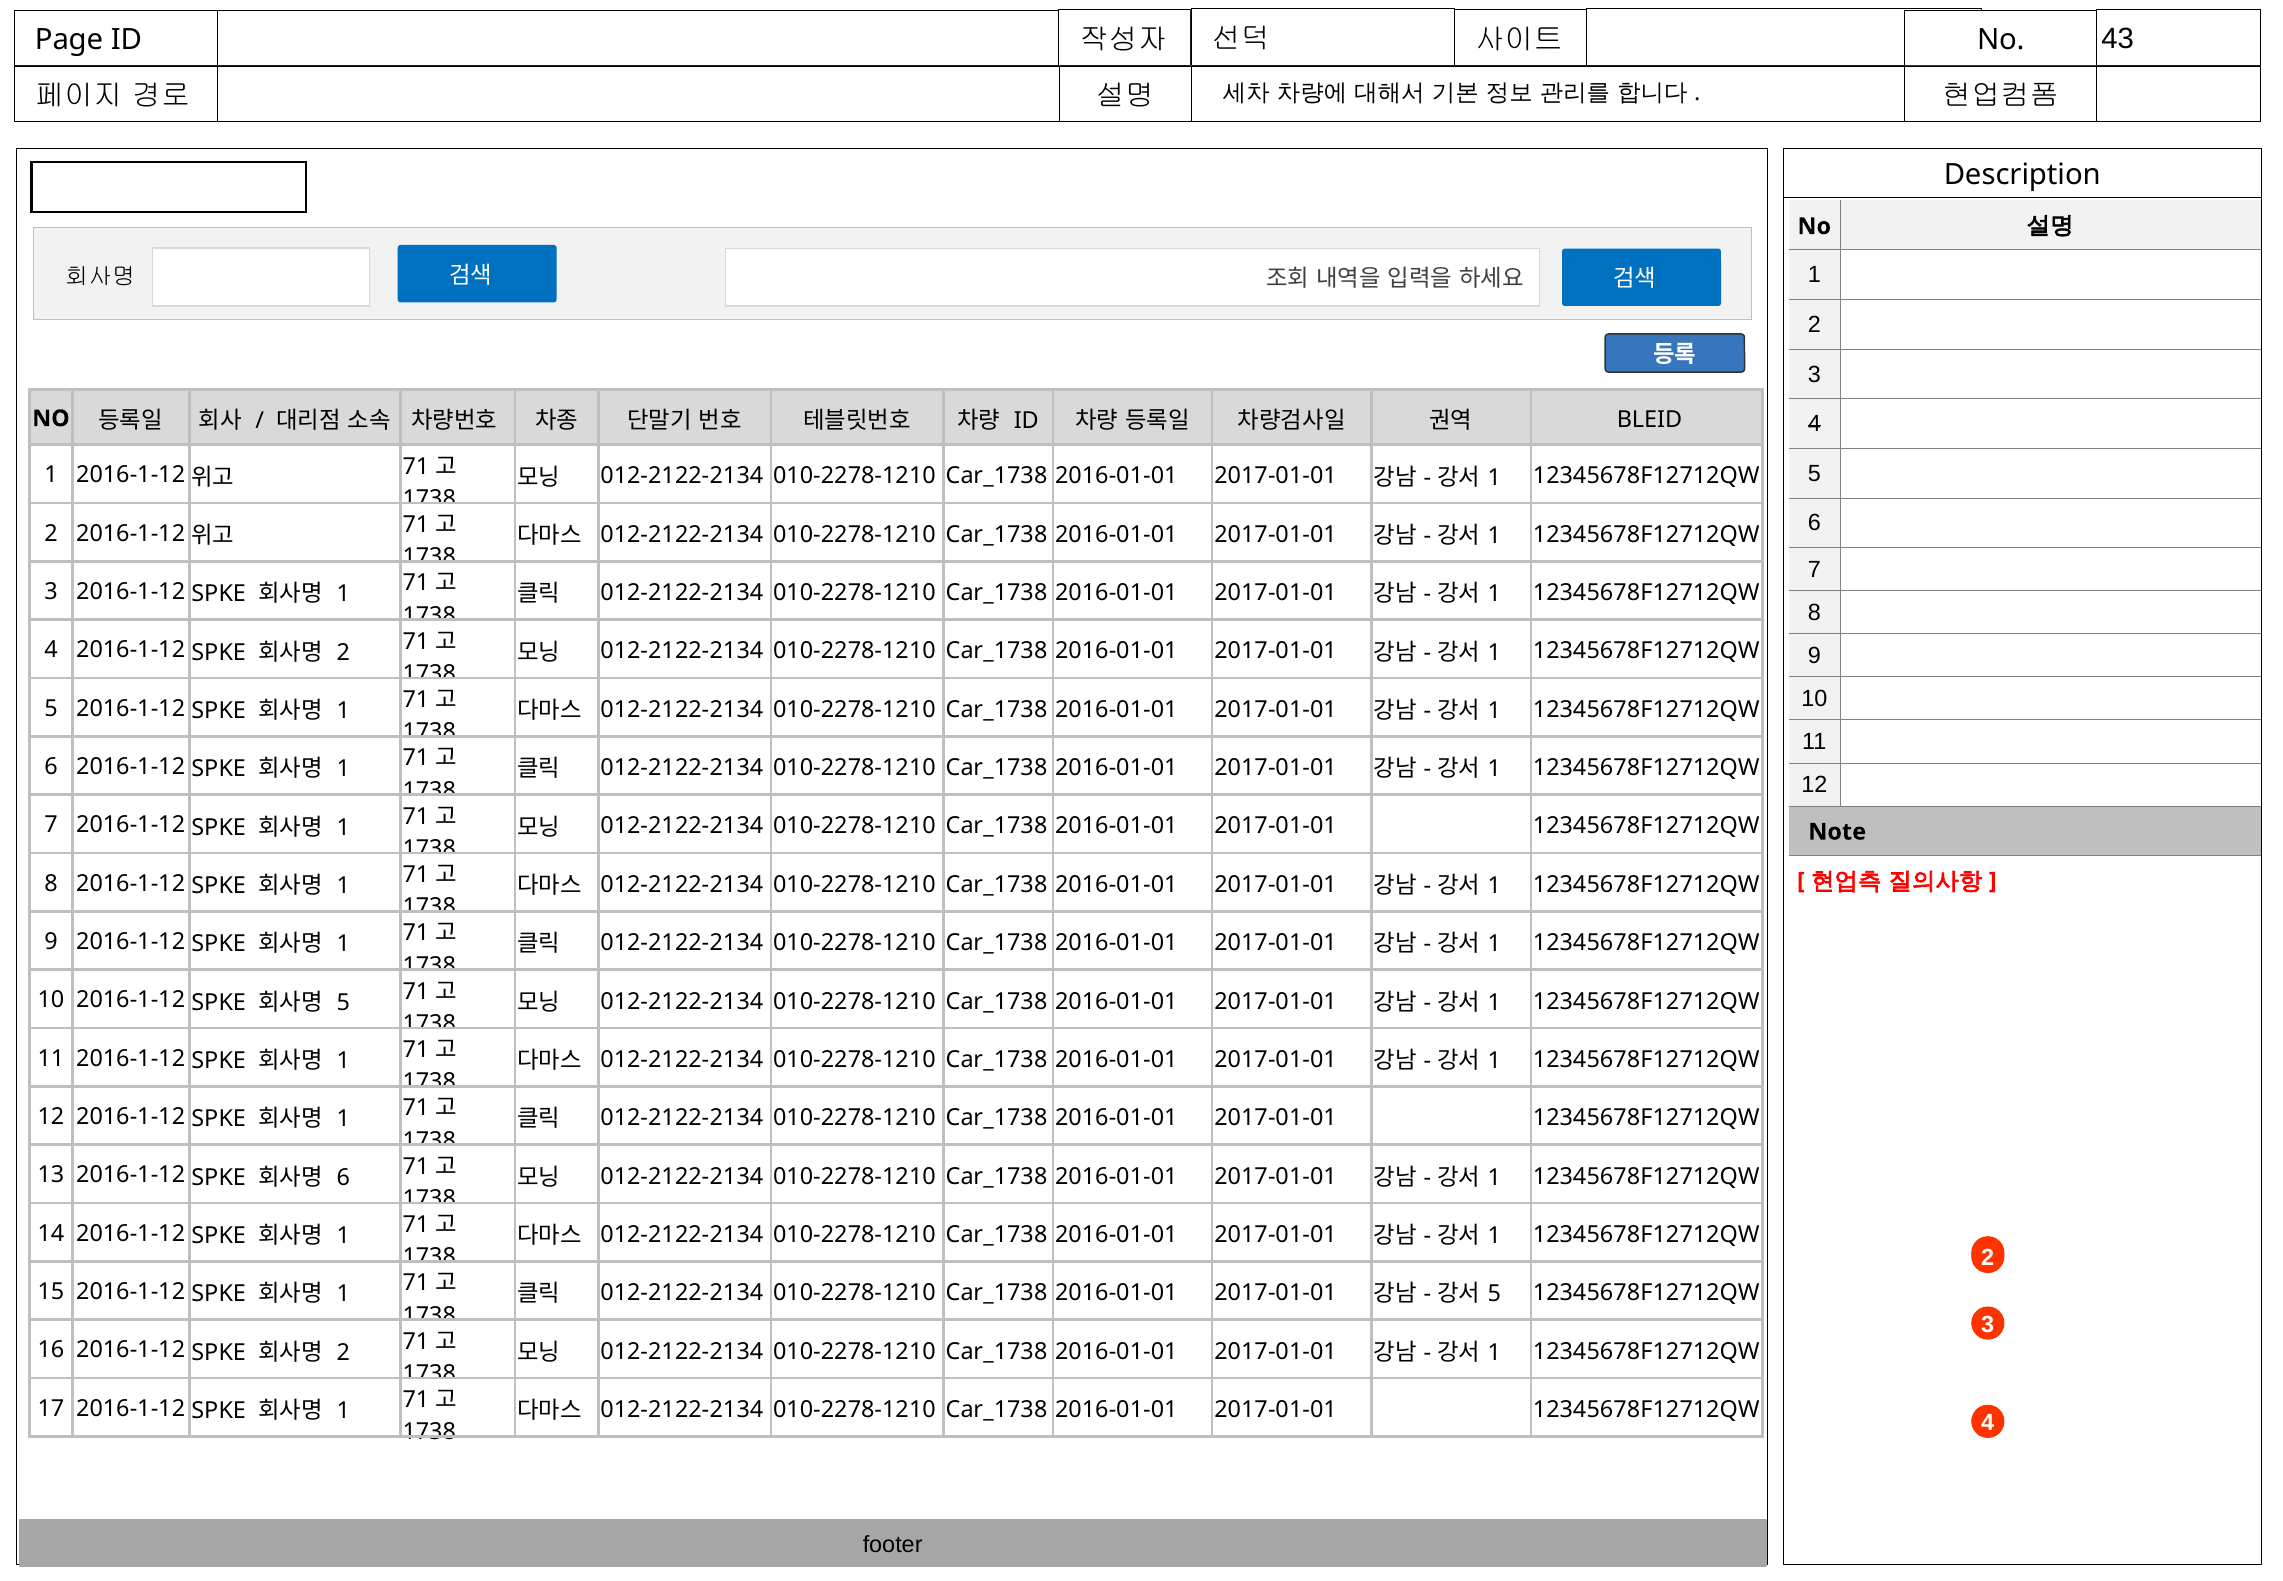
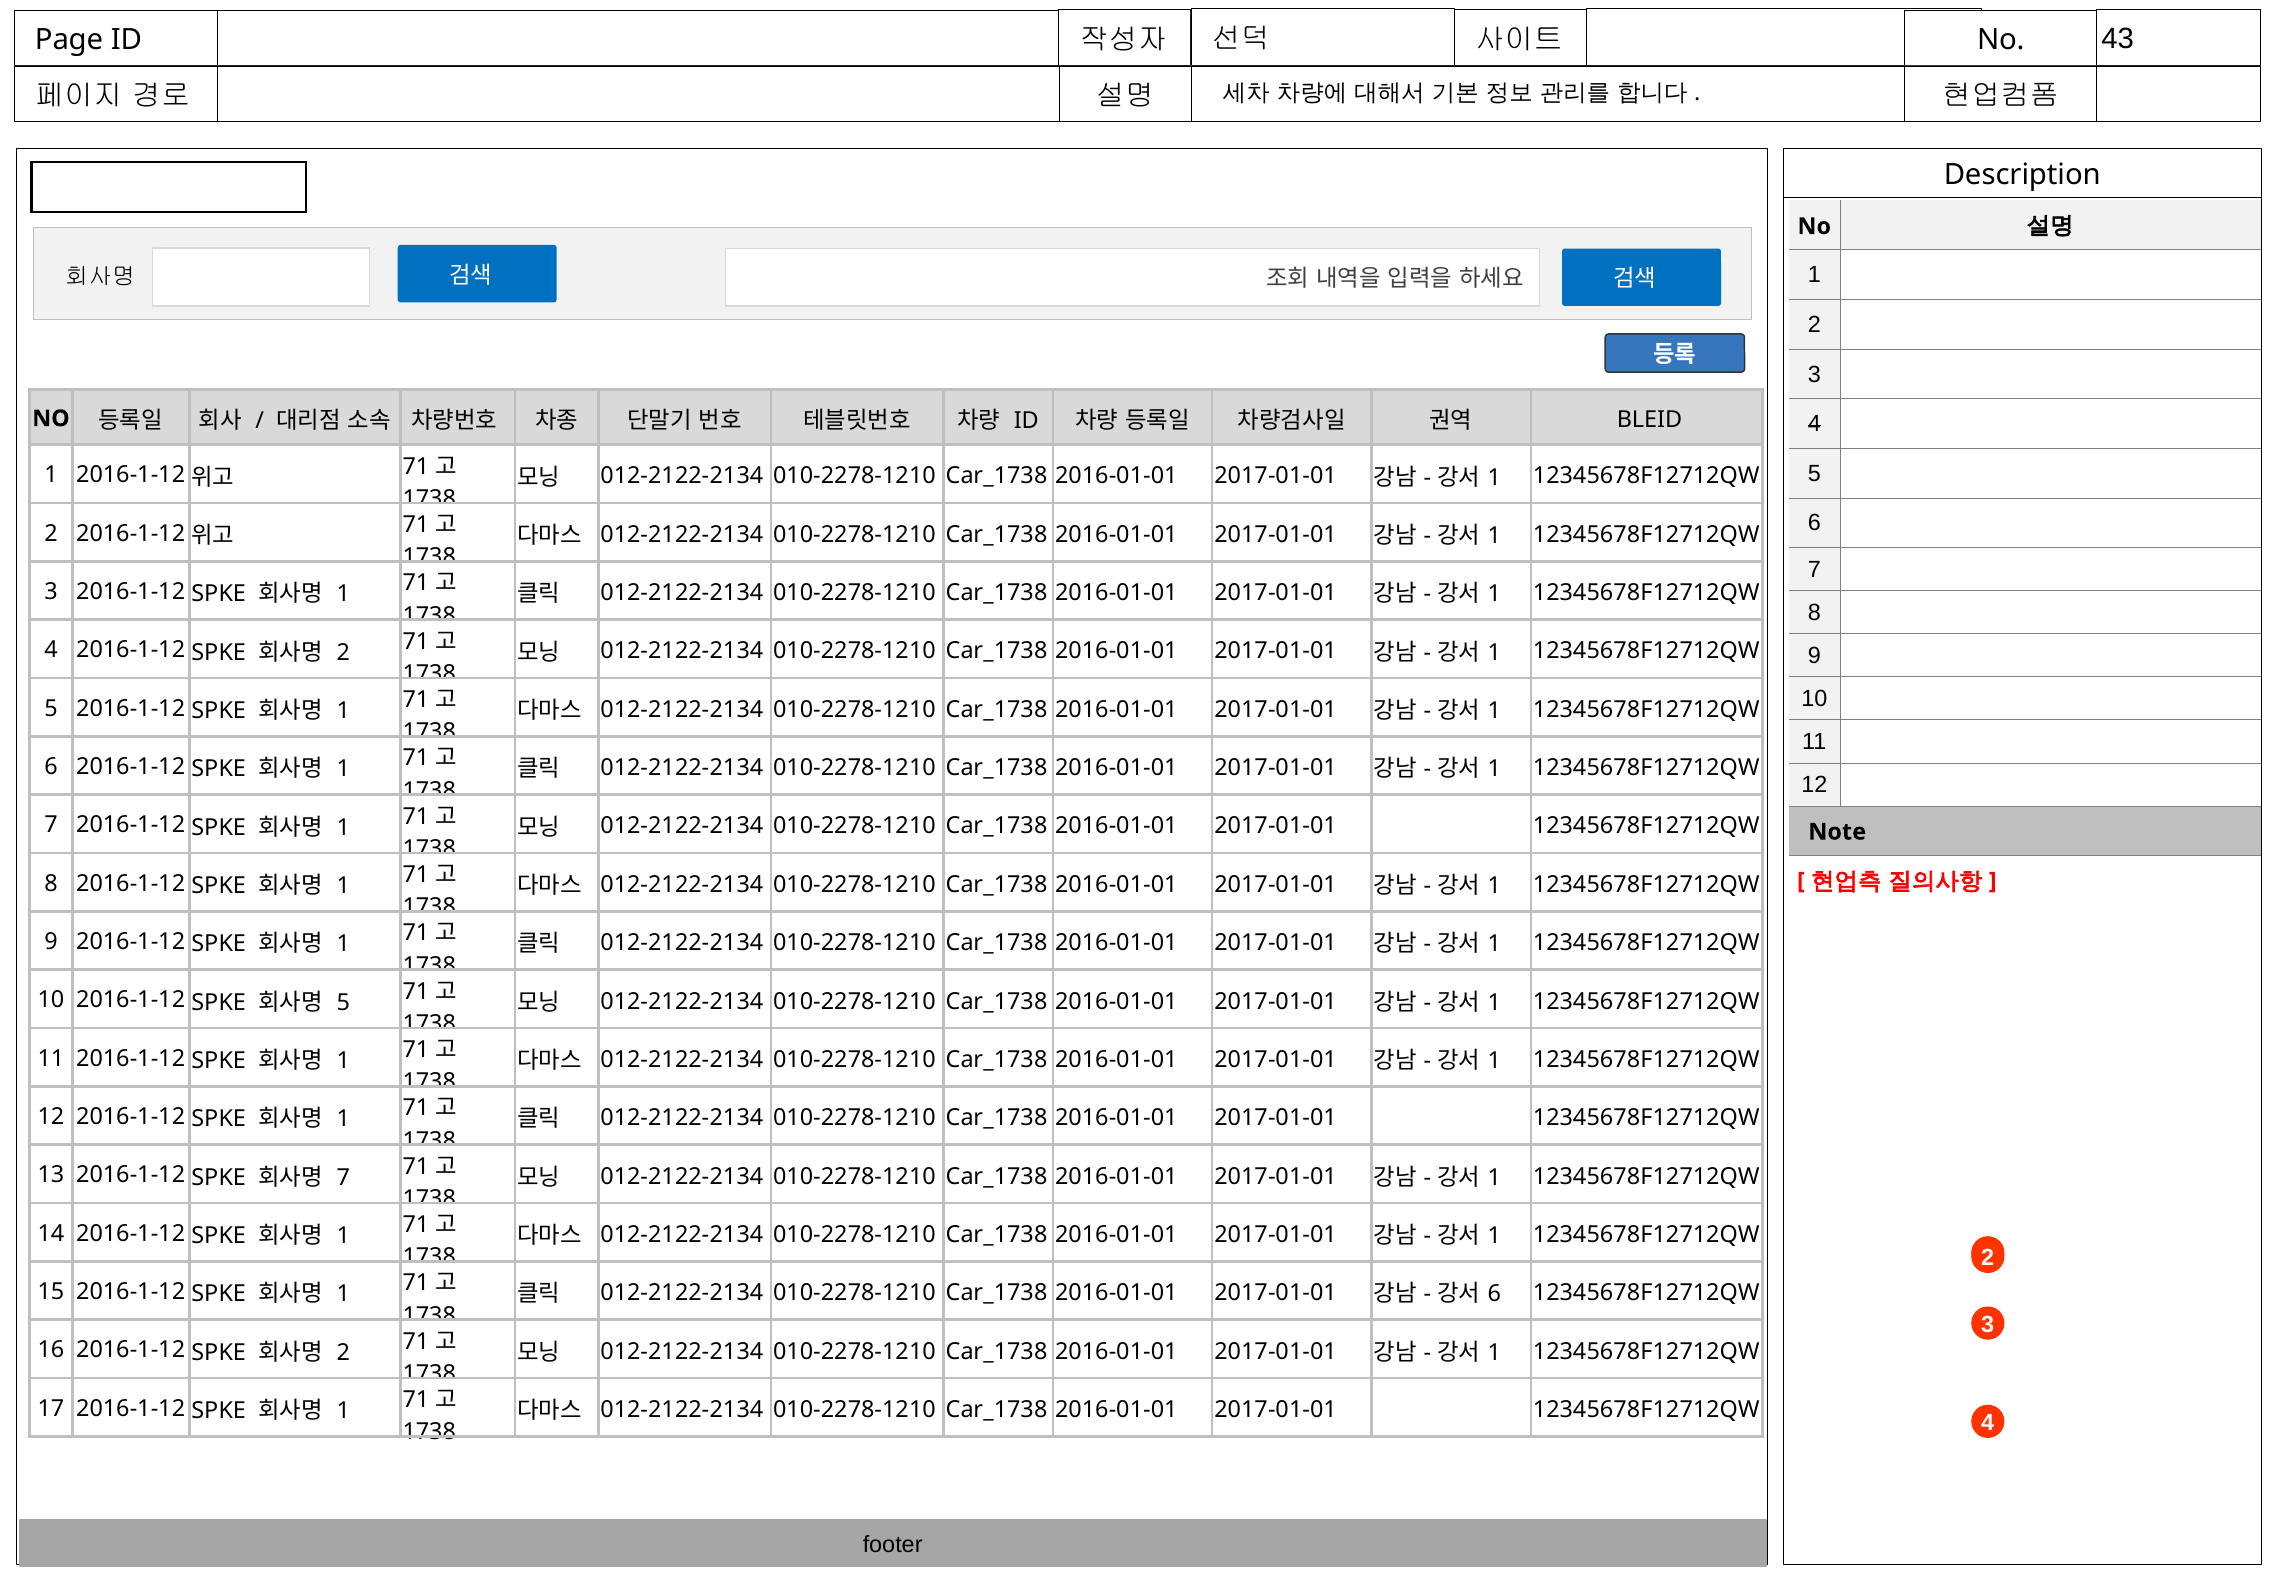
6: 6 -> 7 (343, 1177)
5: 5 -> 6 (1494, 1294)
